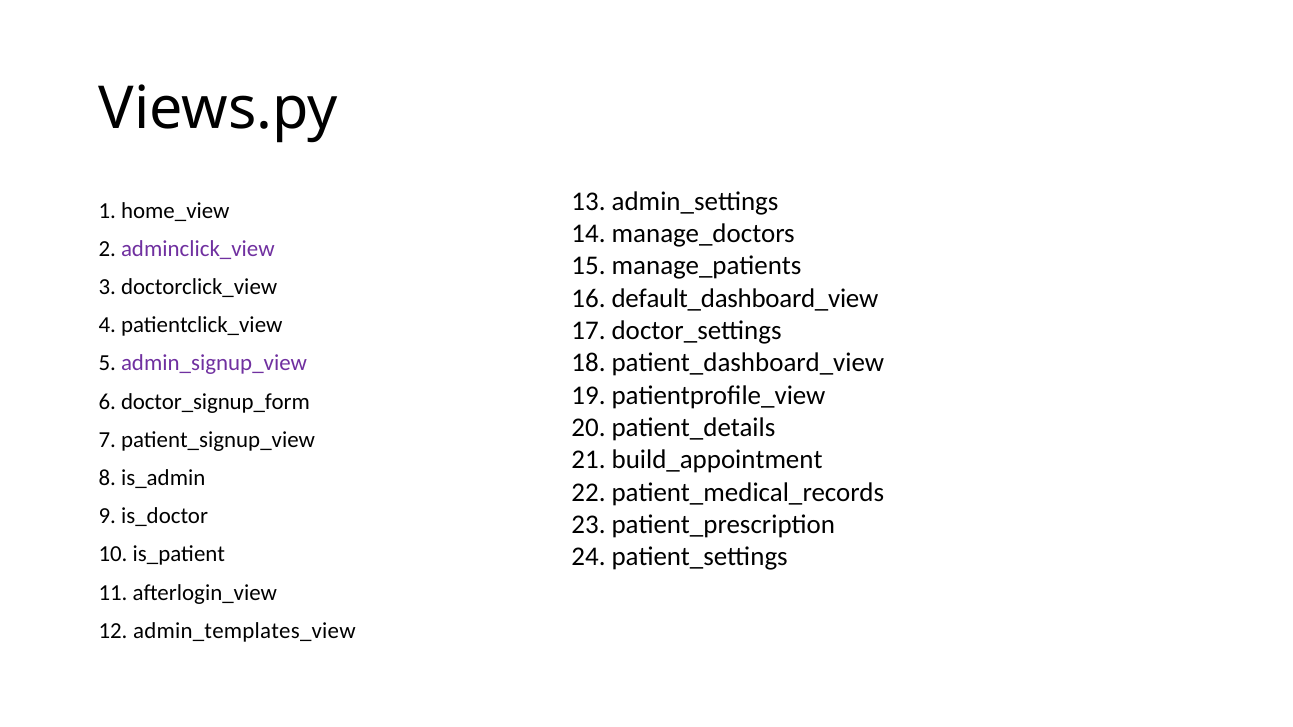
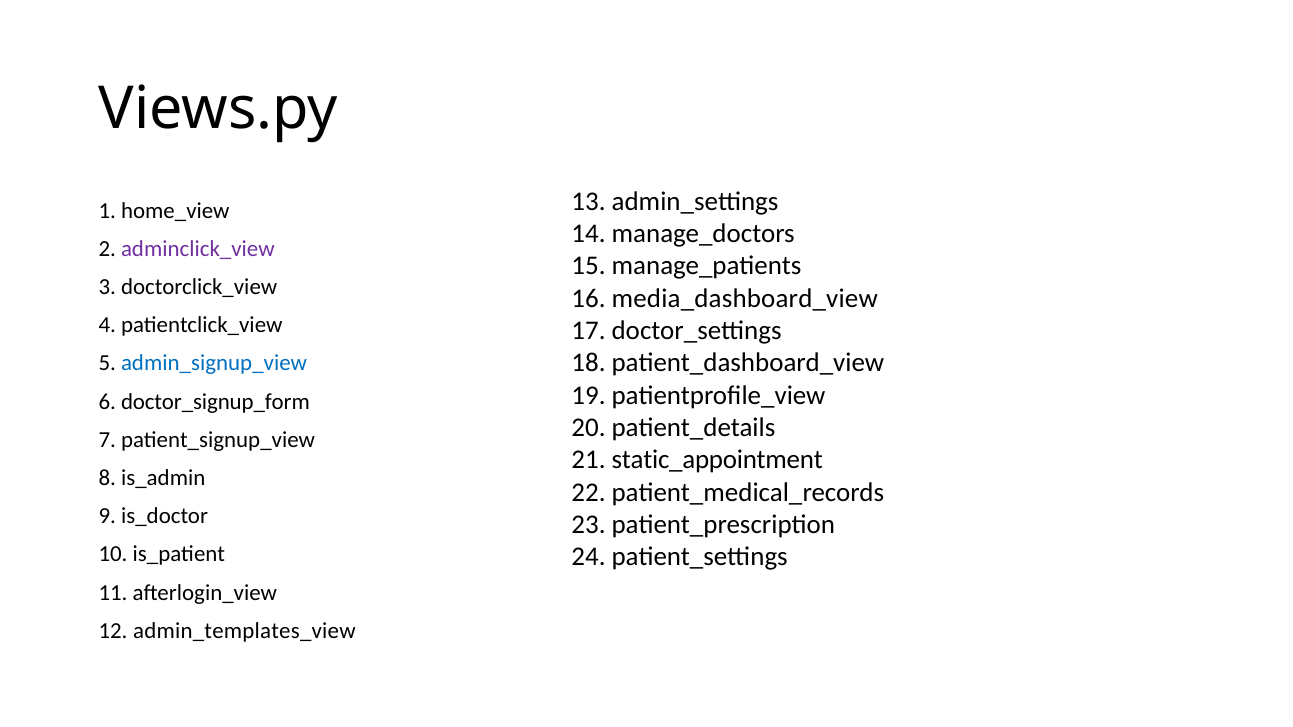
default_dashboard_view: default_dashboard_view -> media_dashboard_view (745, 298)
admin_signup_view colour: purple -> blue (214, 364)
build_appointment: build_appointment -> static_appointment (717, 460)
